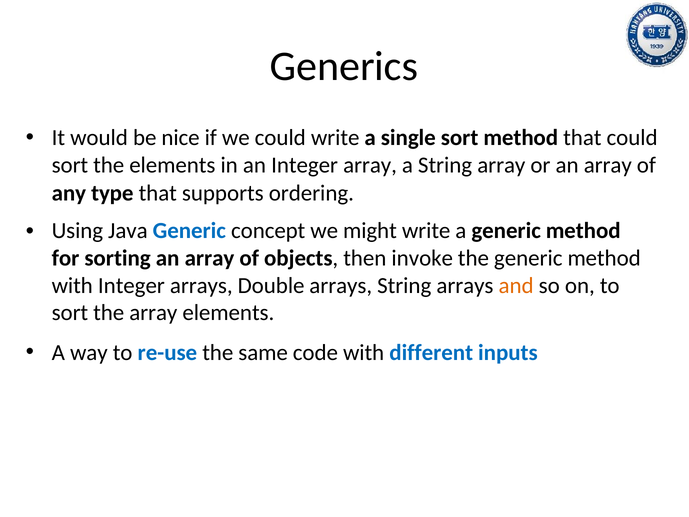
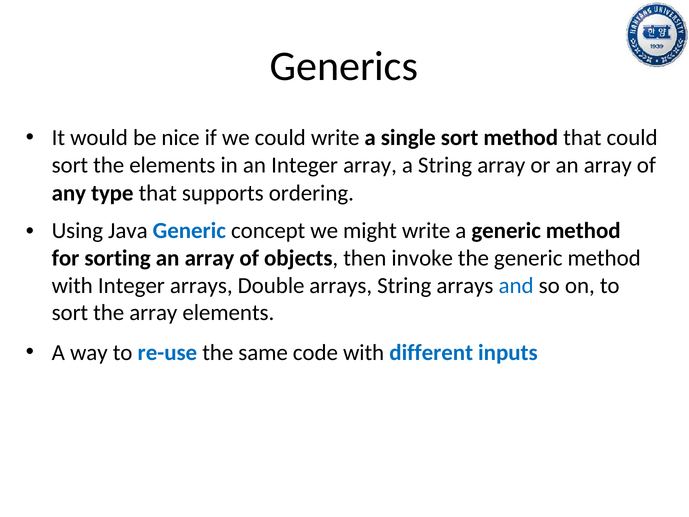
and colour: orange -> blue (516, 285)
